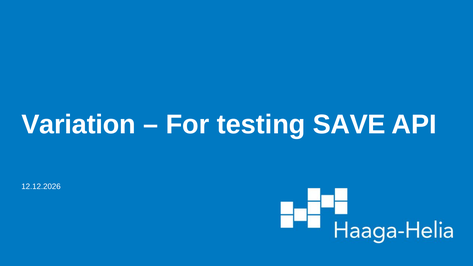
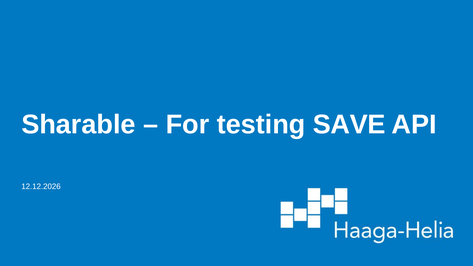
Variation: Variation -> Sharable (78, 125)
